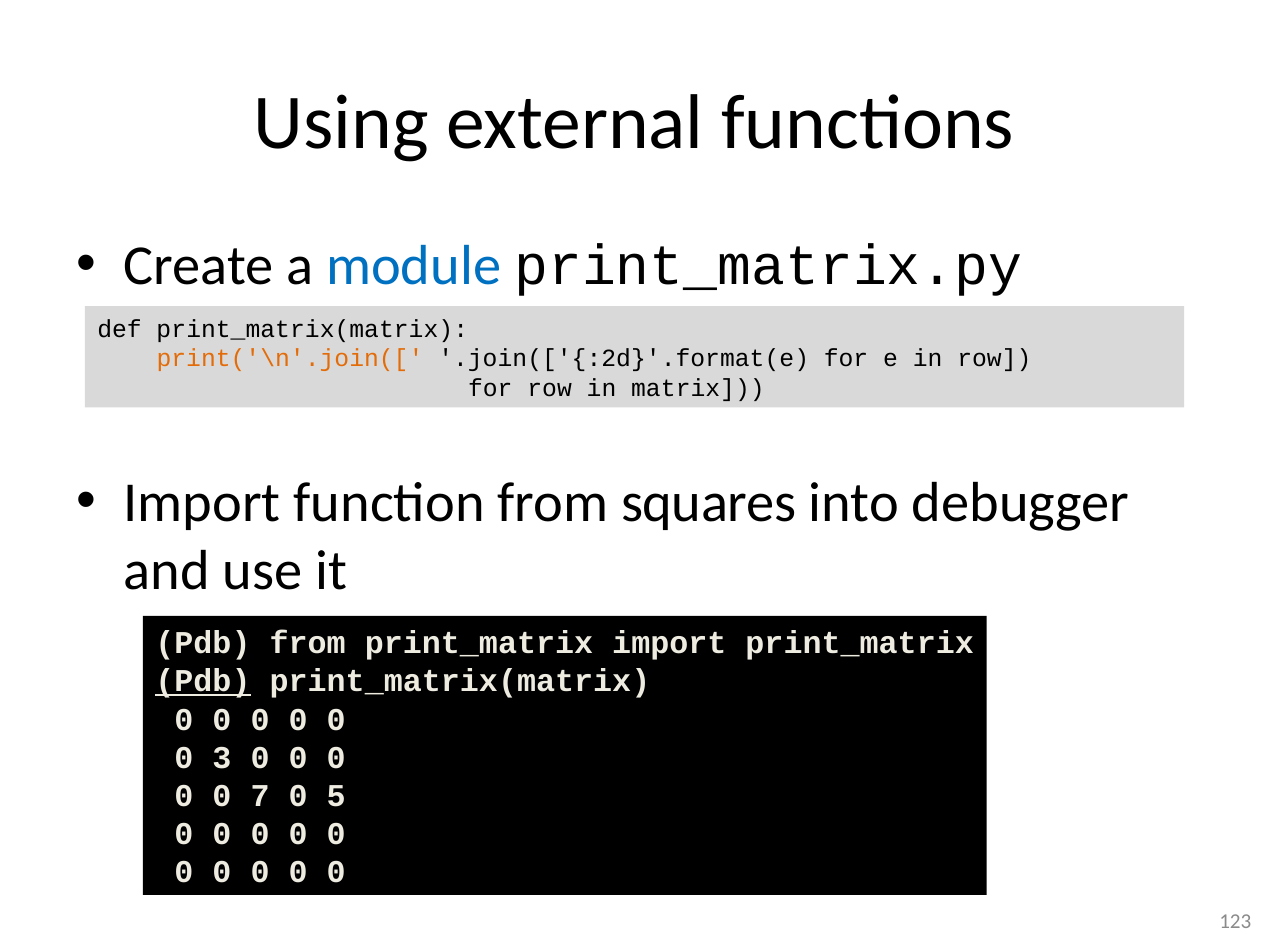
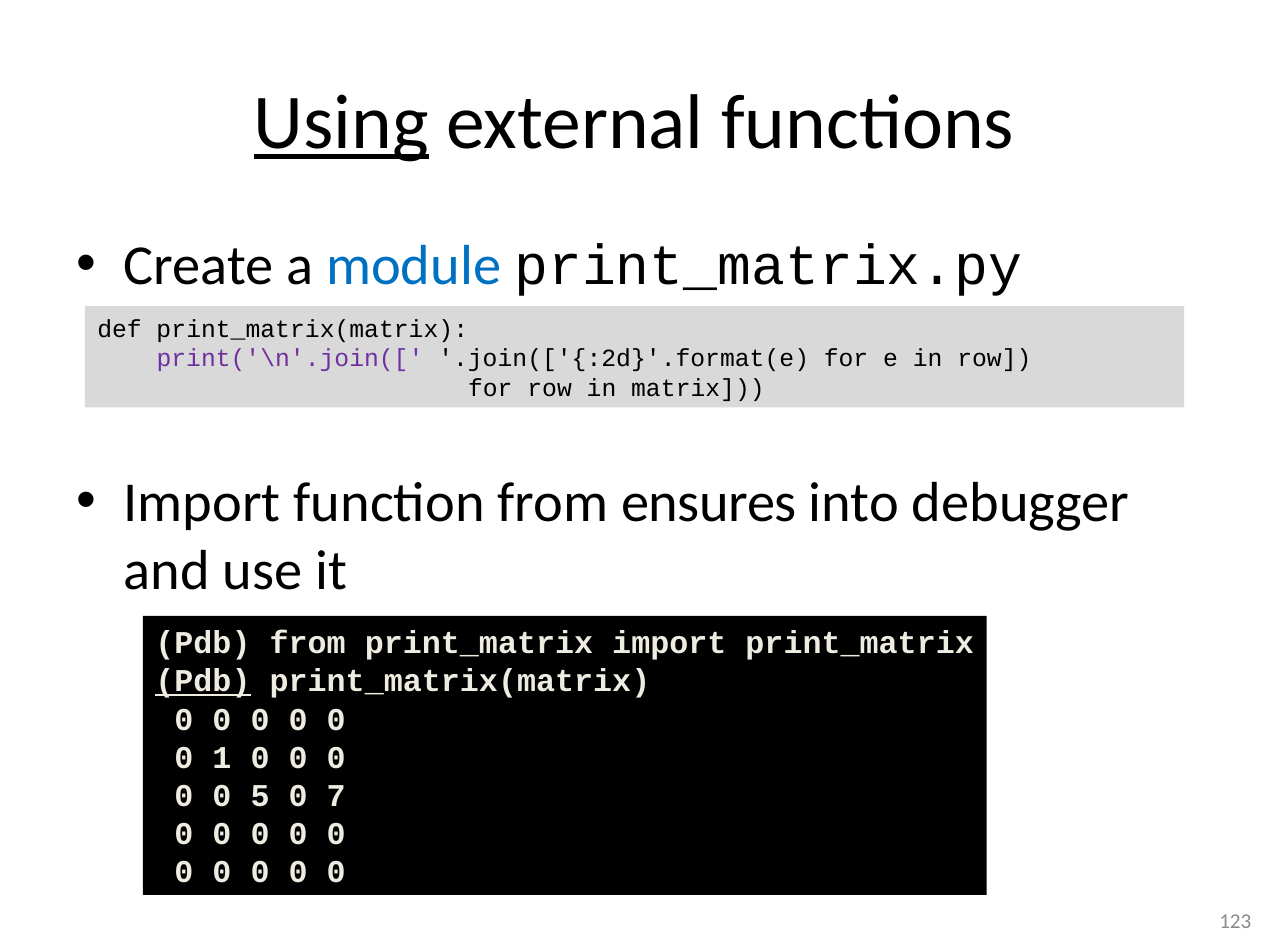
Using underline: none -> present (341, 123)
print('\n'.join([ colour: orange -> purple (290, 358)
squares: squares -> ensures (709, 503)
3: 3 -> 1 (222, 757)
7: 7 -> 5 (260, 795)
5: 5 -> 7 (336, 795)
